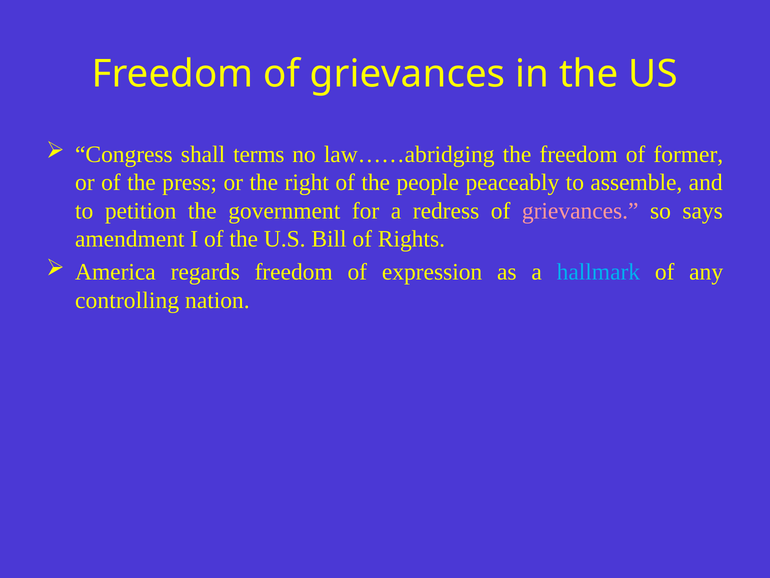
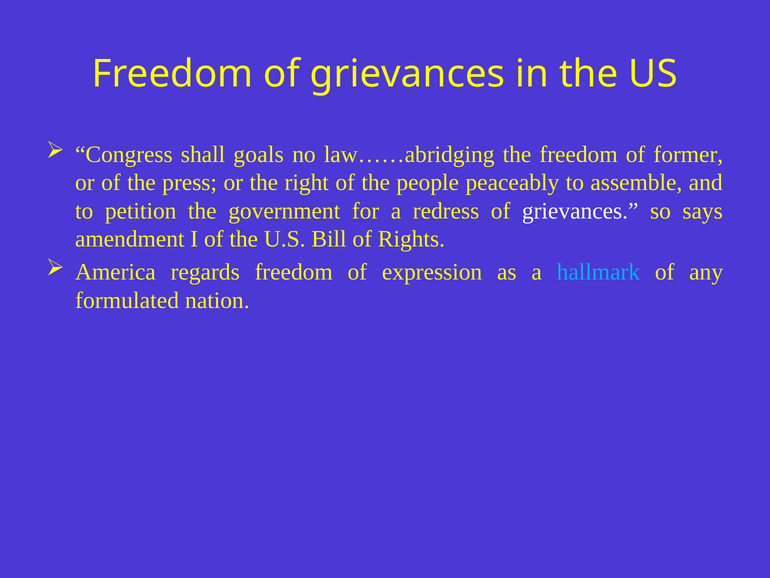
terms: terms -> goals (259, 154)
grievances colour: pink -> white (580, 211)
controlling: controlling -> formulated (127, 300)
